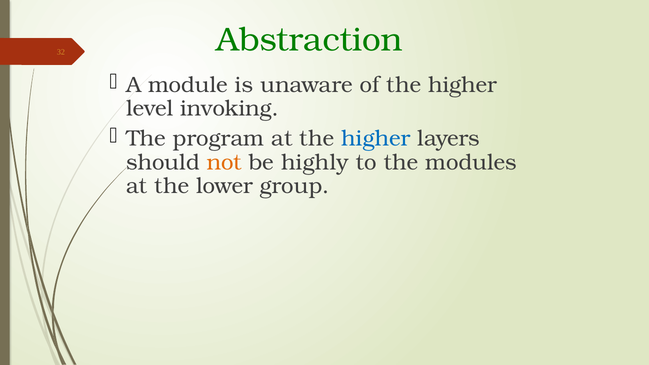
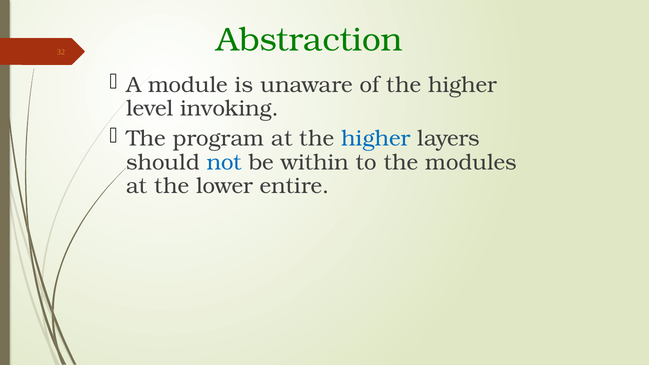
not colour: orange -> blue (224, 162)
highly: highly -> within (315, 162)
group: group -> entire (295, 186)
